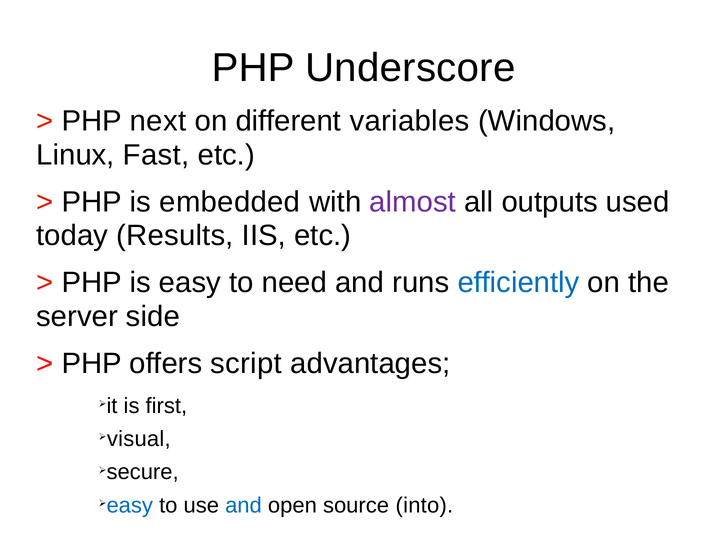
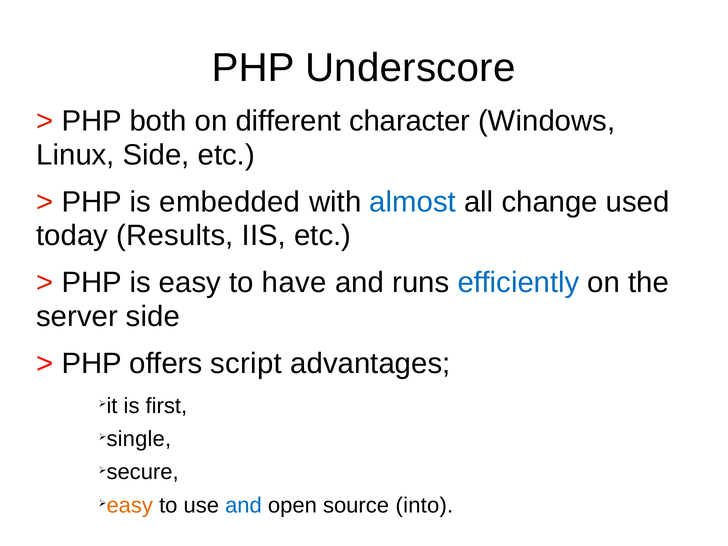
next: next -> both (158, 121)
variables: variables -> character (410, 121)
Linux Fast: Fast -> Side (156, 155)
almost colour: purple -> blue (413, 202)
outputs: outputs -> change (550, 202)
need: need -> have (294, 283)
visual: visual -> single (139, 439)
easy colour: blue -> orange (130, 505)
